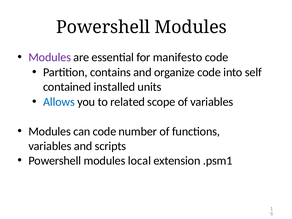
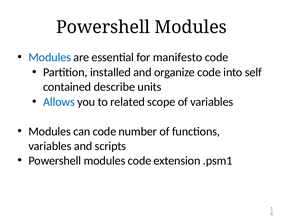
Modules colour: purple -> blue (50, 57)
contains: contains -> installed (110, 72)
installed: installed -> describe (114, 87)
modules local: local -> code (140, 161)
